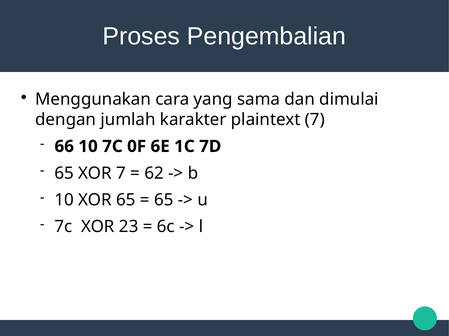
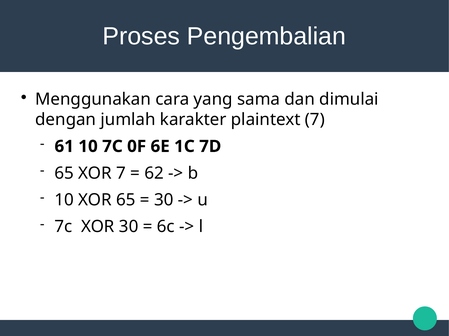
66: 66 -> 61 (64, 147)
65: 65 -> 30 (164, 200)
XOR 23: 23 -> 30 (129, 227)
